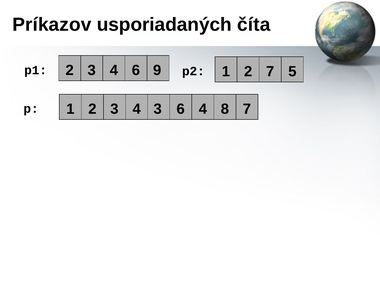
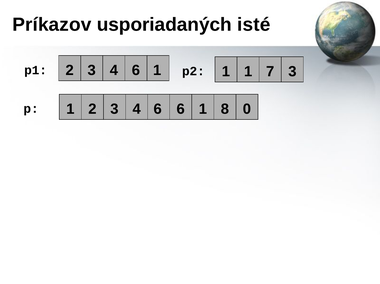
číta: číta -> isté (254, 25)
2 9: 9 -> 1 (157, 70)
3 5: 5 -> 3 (292, 72)
1 2: 2 -> 1 (248, 72)
1 3: 3 -> 6 (158, 109)
4: 4 -> 1 (203, 109)
2 7: 7 -> 0 (247, 109)
